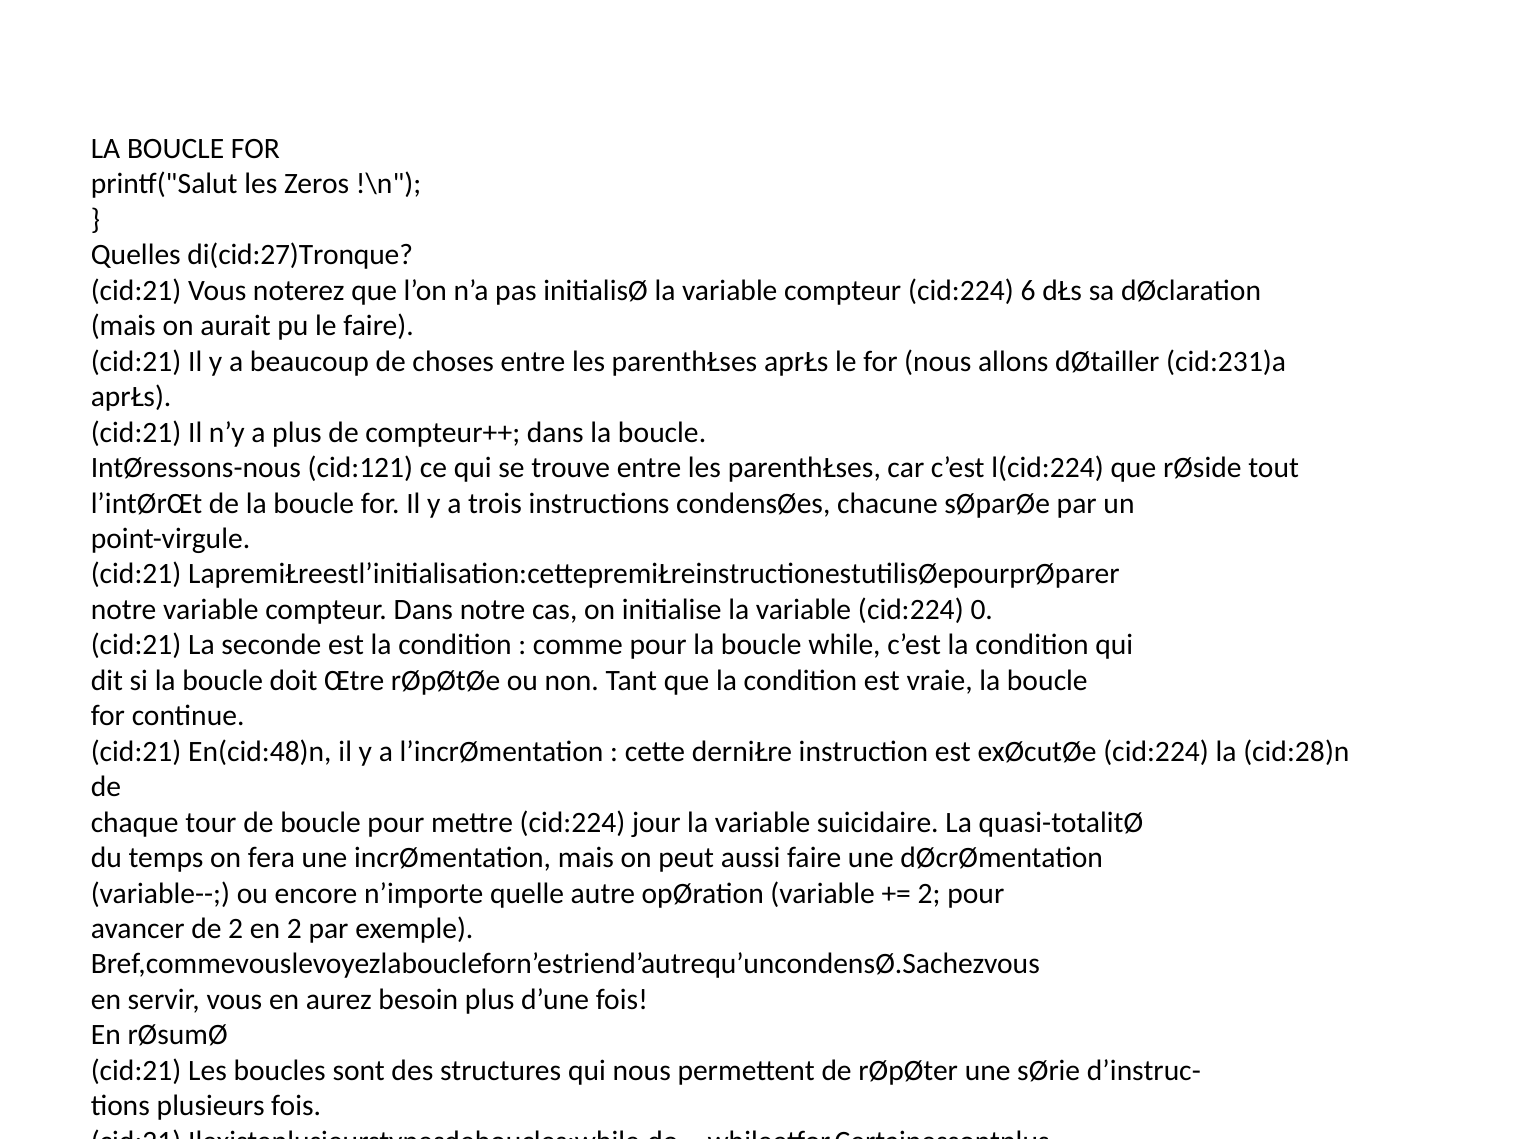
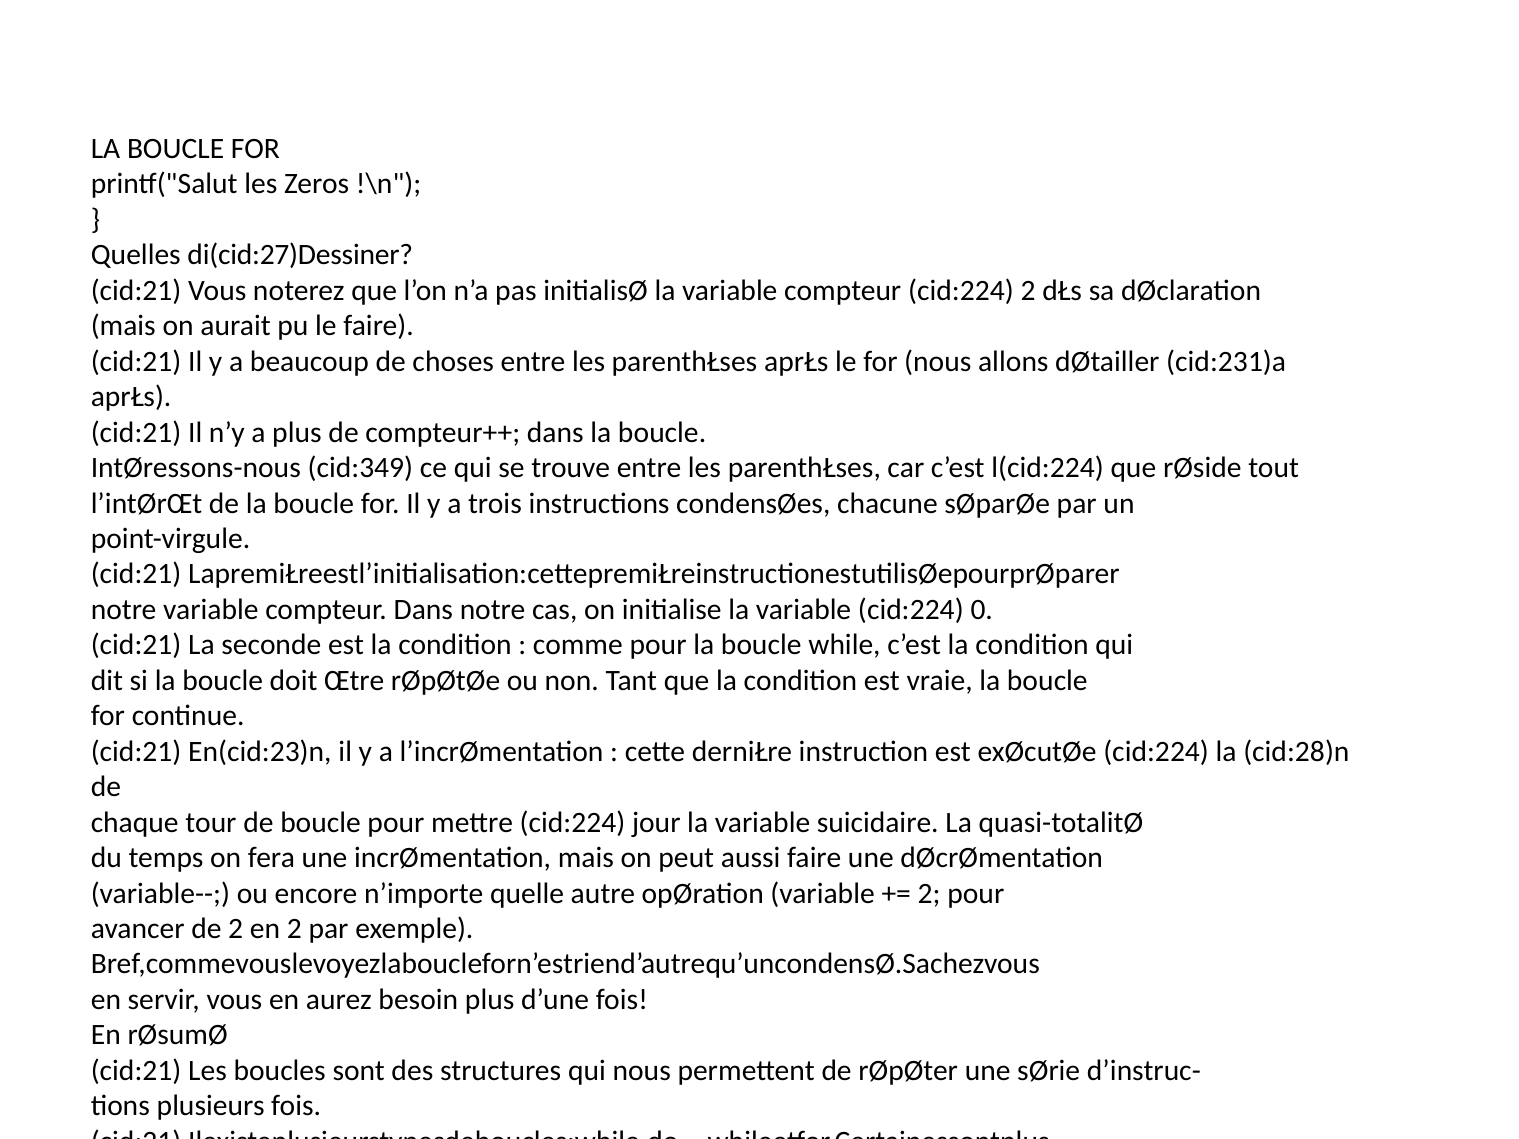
di(cid:27)Tronque: di(cid:27)Tronque -> di(cid:27)Dessiner (300, 255)
cid:224 6: 6 -> 2 (1028, 291)
cid:121: cid:121 -> cid:349 (360, 468)
En(cid:48)n: En(cid:48)n -> En(cid:23)n (260, 752)
